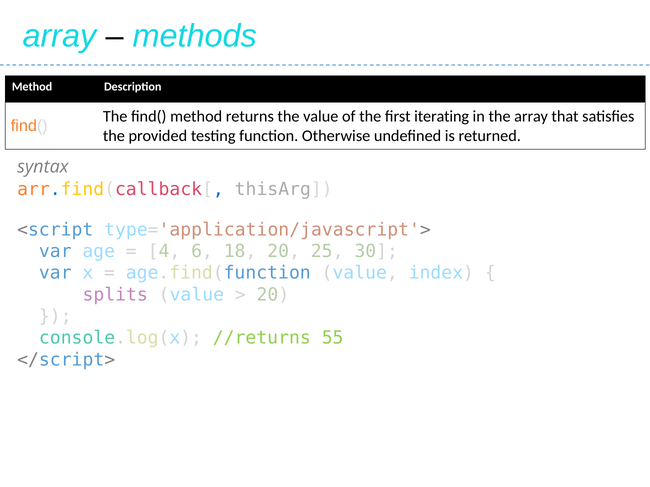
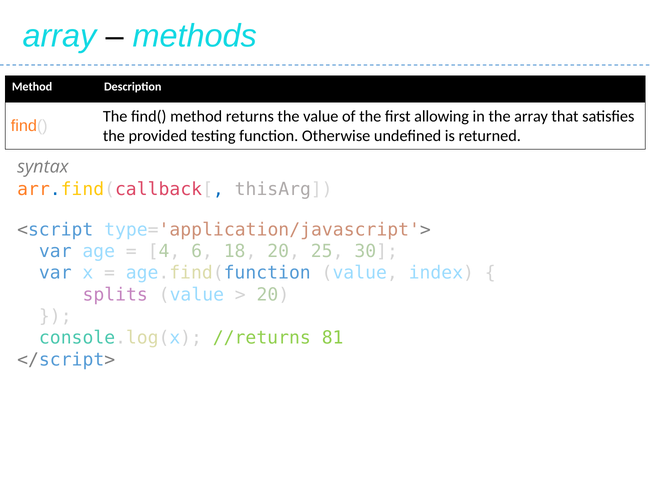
iterating: iterating -> allowing (442, 116)
55: 55 -> 81 (333, 338)
